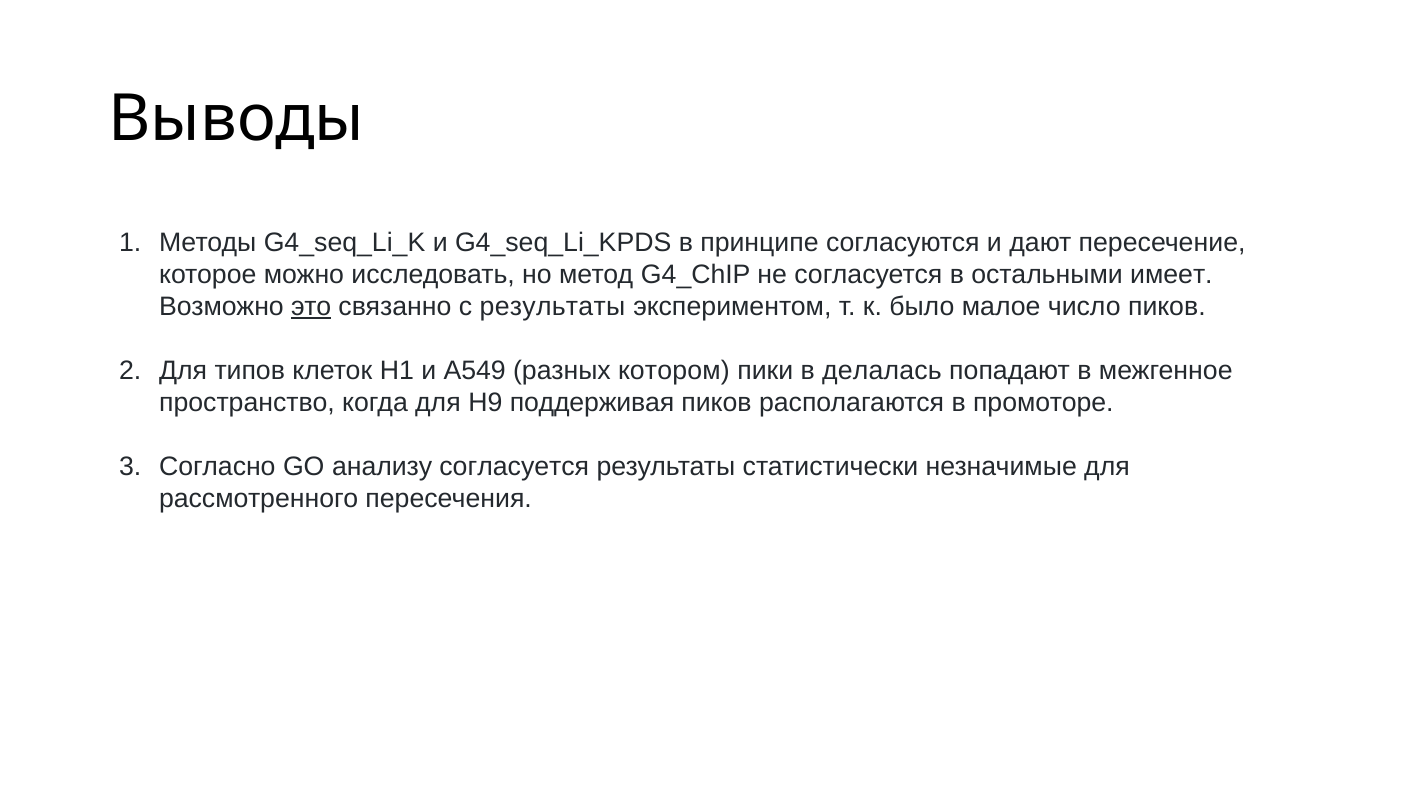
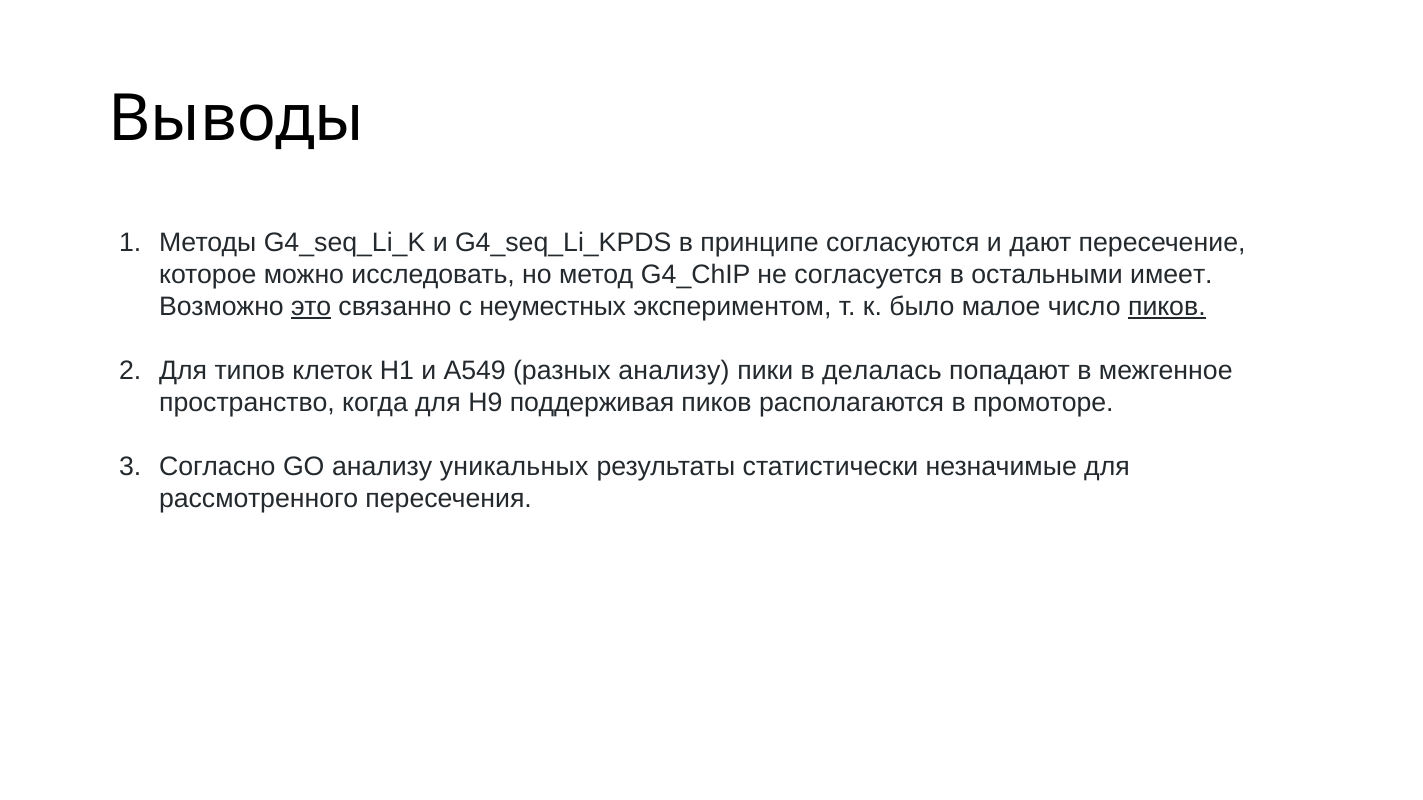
с результаты: результаты -> неуместных (553, 307)
пиков underline: none -> present (1167, 307)
разных котором: котором -> анализу (674, 371)
анализу согласуется: согласуется -> уникальных (514, 467)
